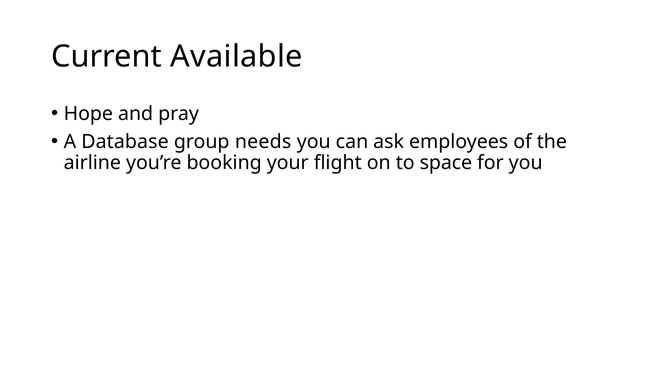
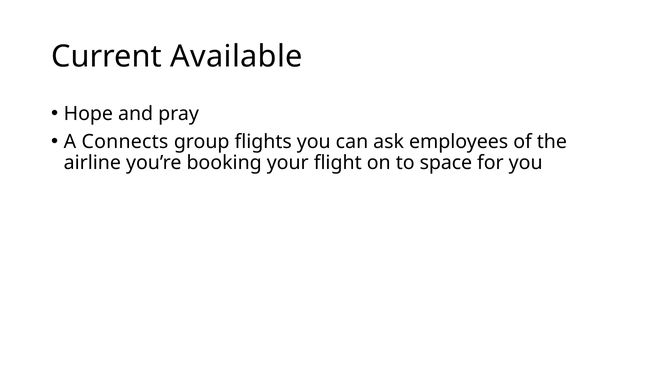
Database: Database -> Connects (125, 142)
needs: needs -> flights (263, 142)
